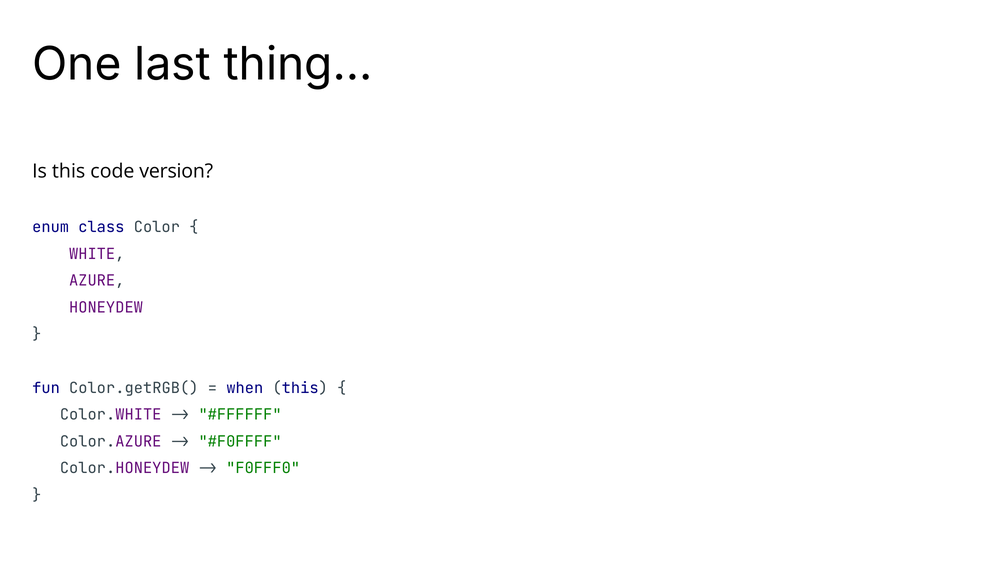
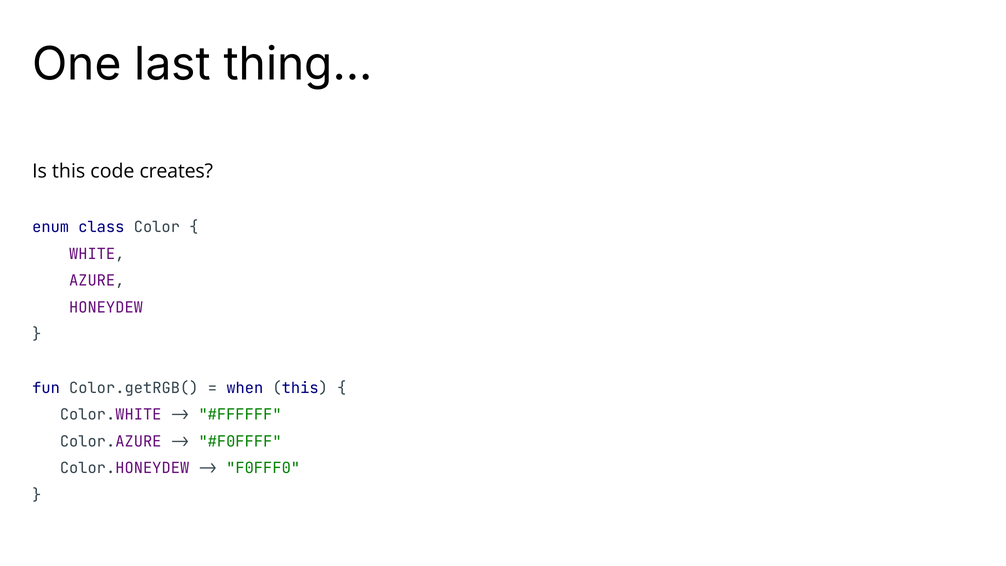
version: version -> creates (176, 171)
